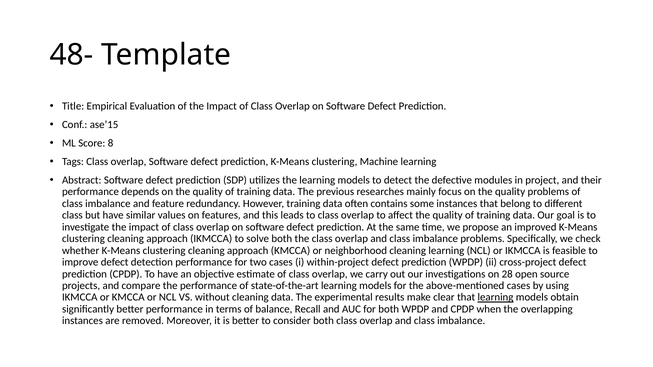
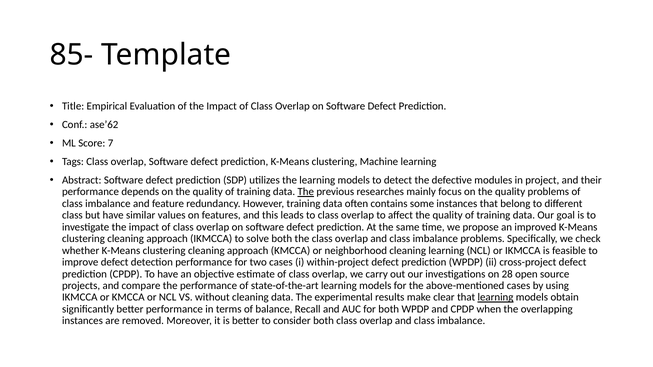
48-: 48- -> 85- (72, 55)
ase’15: ase’15 -> ase’62 (104, 125)
8: 8 -> 7 (111, 143)
The underline: none -> present (306, 192)
